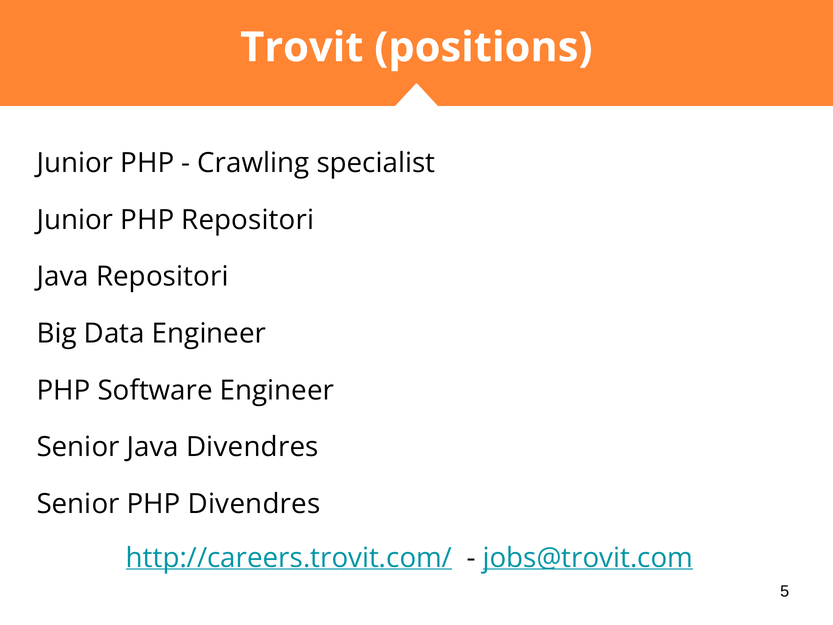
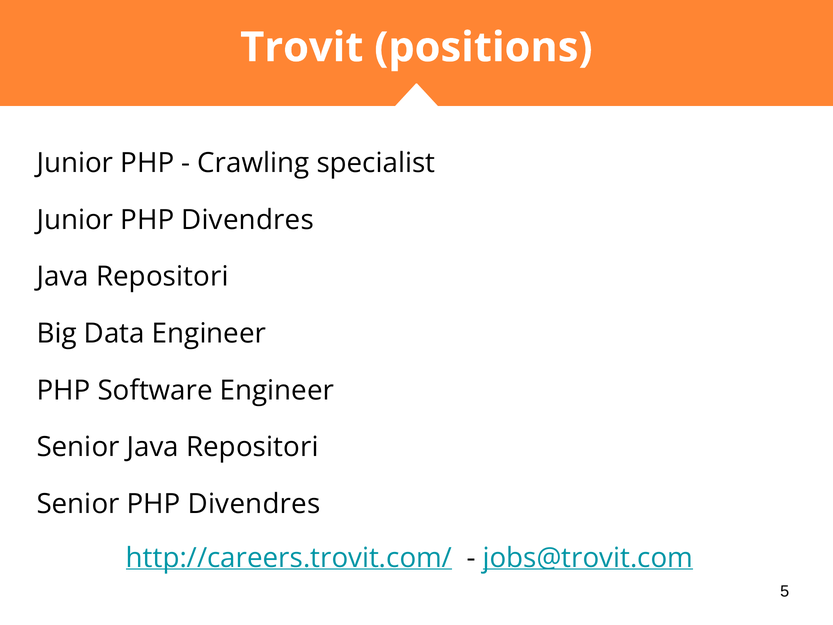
Junior PHP Repositori: Repositori -> Divendres (248, 220)
Senior Java Divendres: Divendres -> Repositori (252, 447)
